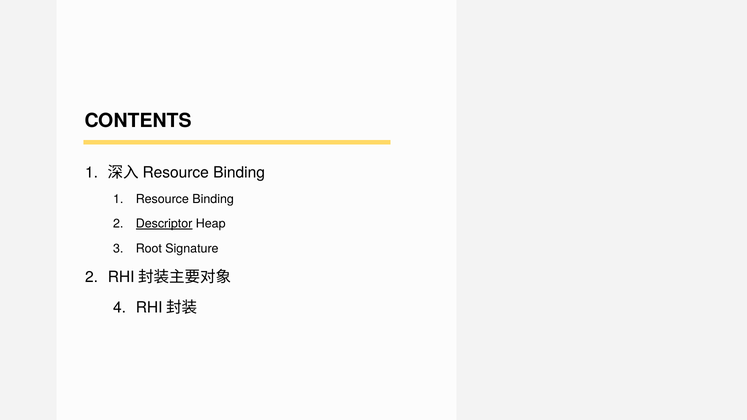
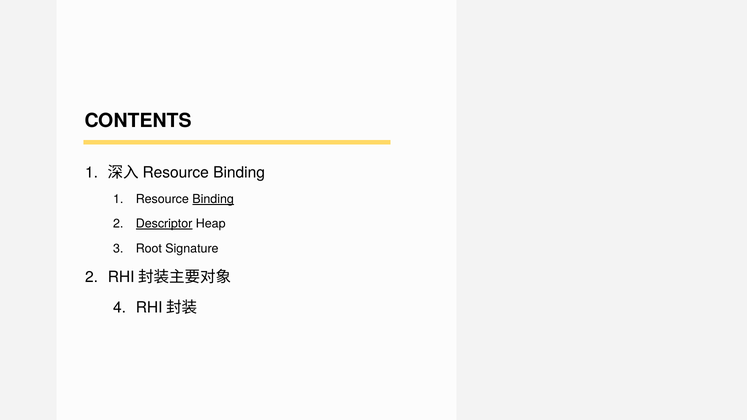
Binding underline: none -> present (213, 199)
